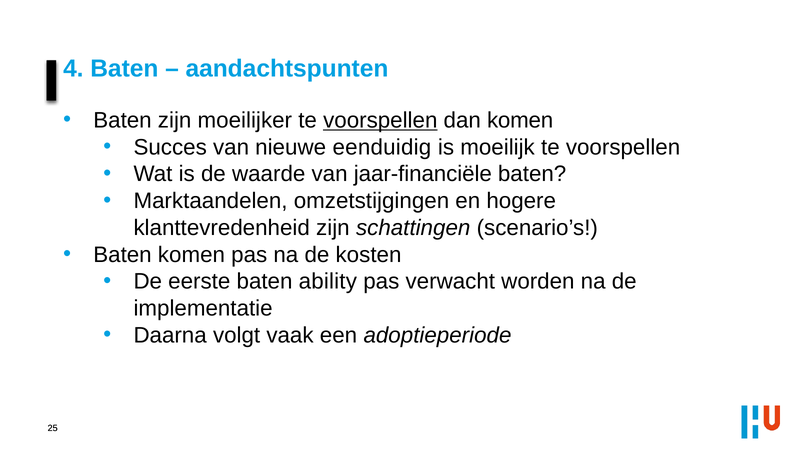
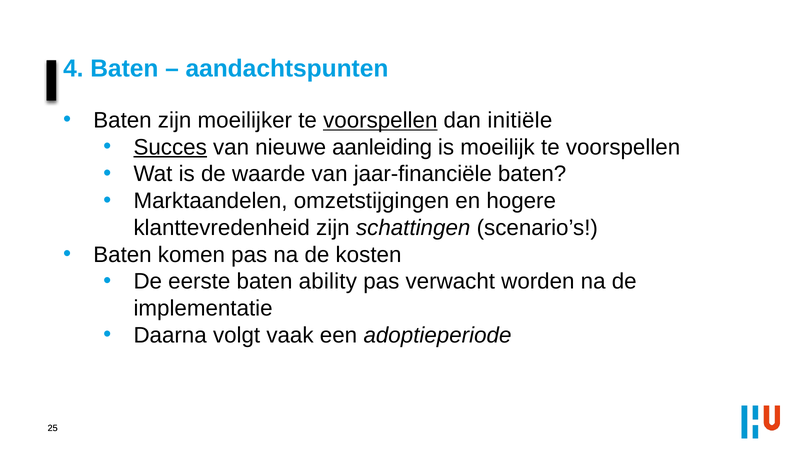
dan komen: komen -> initiële (520, 120)
Succes underline: none -> present (170, 147)
eenduidig: eenduidig -> aanleiding (382, 147)
